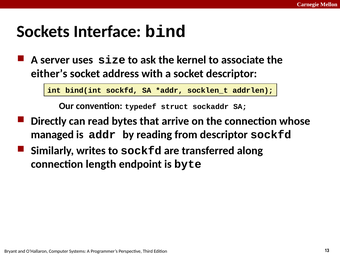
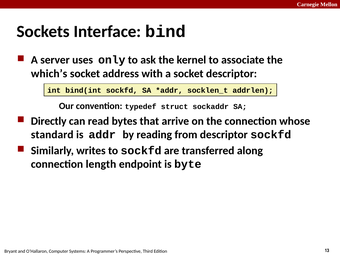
size: size -> only (112, 60)
either’s: either’s -> which’s (49, 74)
managed: managed -> standard (52, 135)
